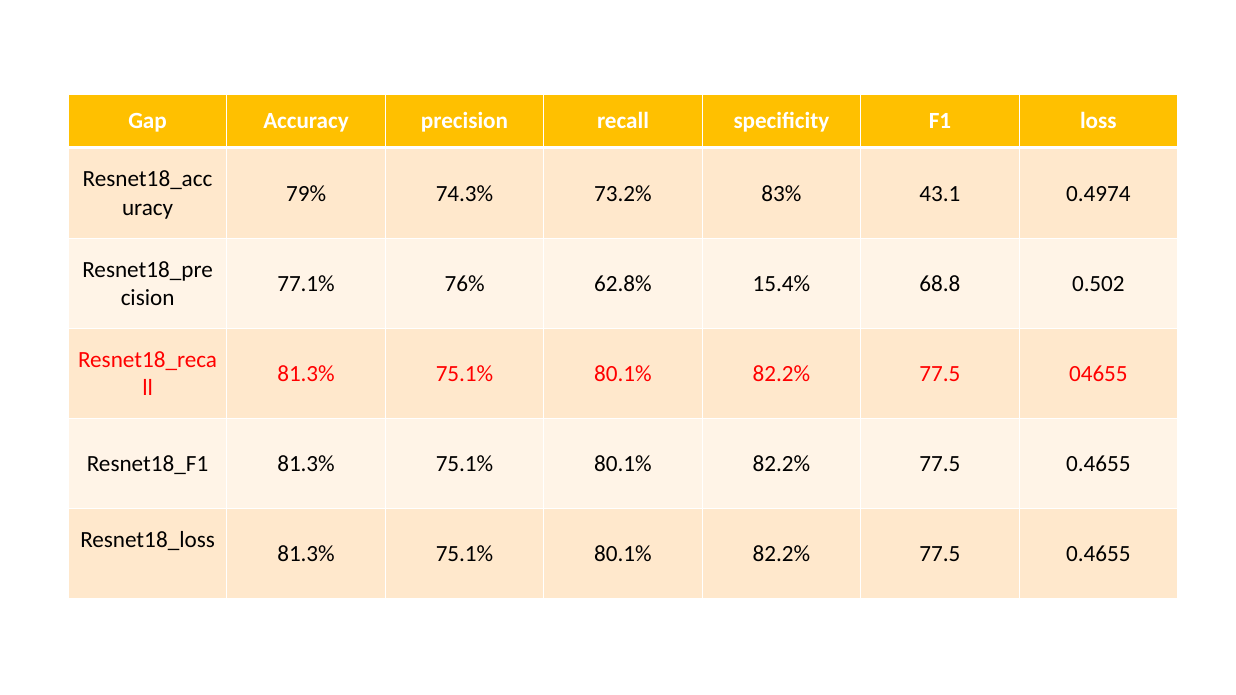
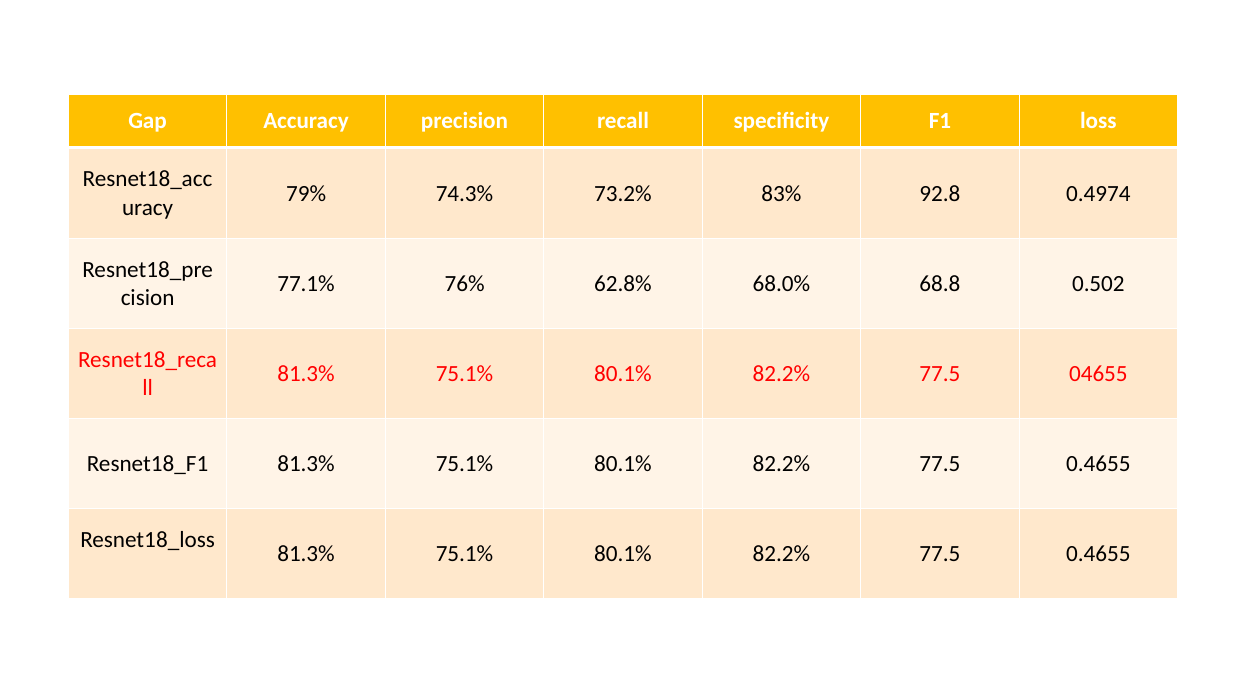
43.1: 43.1 -> 92.8 (940, 193)
15.4%: 15.4% -> 68.0% (781, 284)
